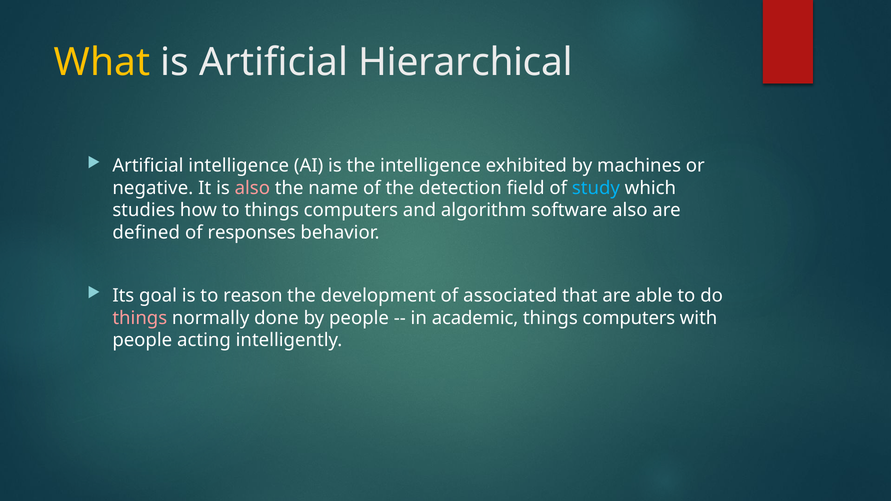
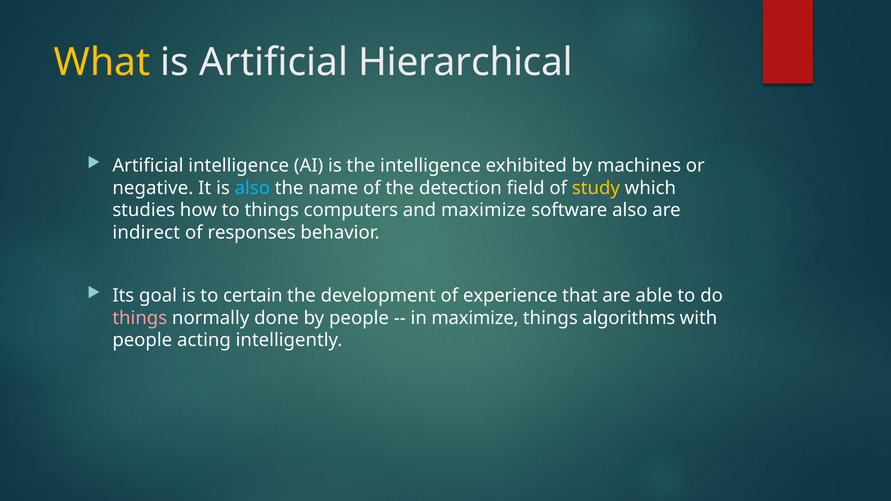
also colour: pink -> light blue (252, 188)
study colour: light blue -> yellow (596, 188)
and algorithm: algorithm -> maximize (484, 210)
defined: defined -> indirect (146, 233)
reason: reason -> certain (253, 296)
associated: associated -> experience (510, 296)
in academic: academic -> maximize (475, 318)
computers: computers -> algorithms (629, 318)
